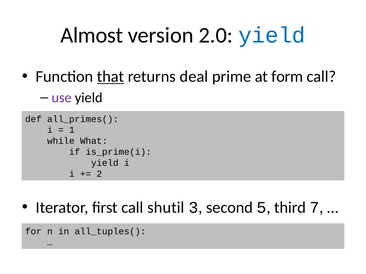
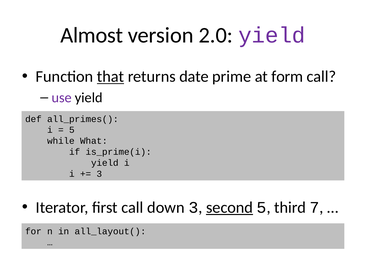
yield colour: blue -> purple (272, 35)
deal: deal -> date (194, 77)
1: 1 -> 5 (72, 130)
2: 2 -> 3 (99, 174)
shutil: shutil -> down (166, 208)
second underline: none -> present (230, 208)
all_tuples(: all_tuples( -> all_layout( (110, 232)
